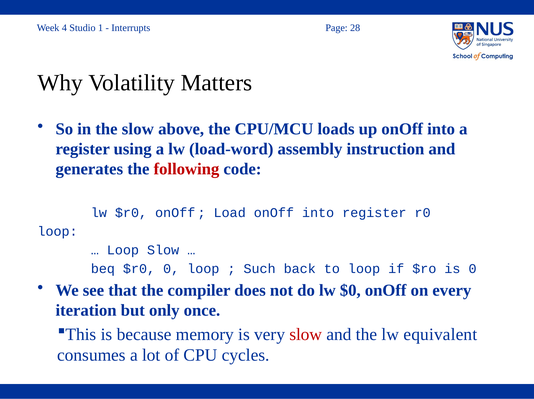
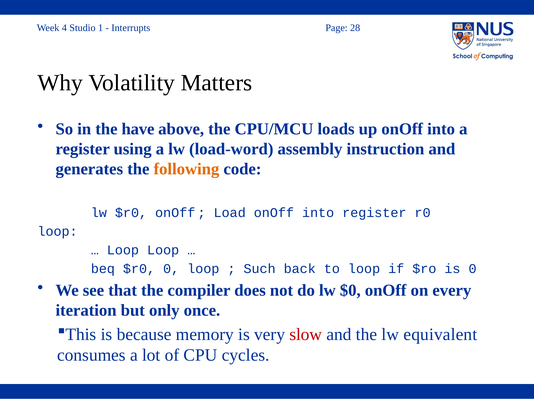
the slow: slow -> have (138, 129)
following colour: red -> orange (186, 169)
Loop Slow: Slow -> Loop (163, 251)
